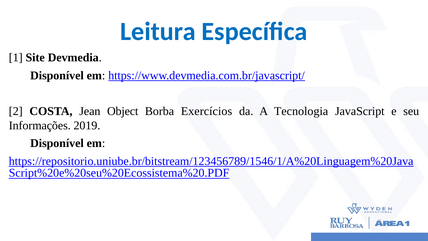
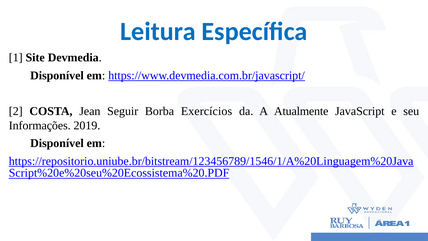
Object: Object -> Seguir (123, 111)
Tecnologia: Tecnologia -> Atualmente (301, 111)
